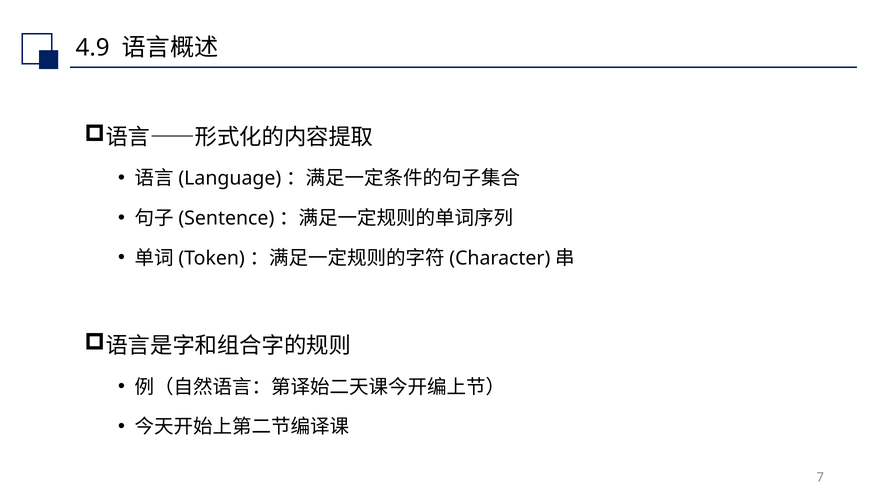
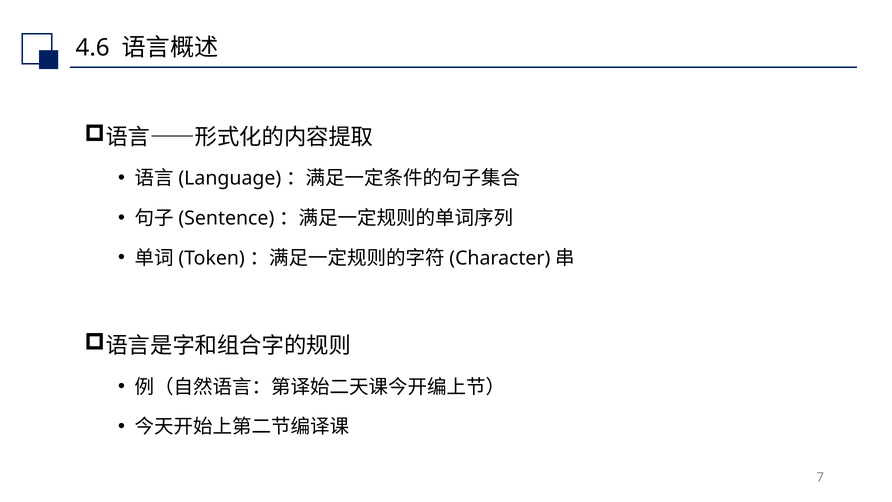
4.9: 4.9 -> 4.6 (93, 48)
